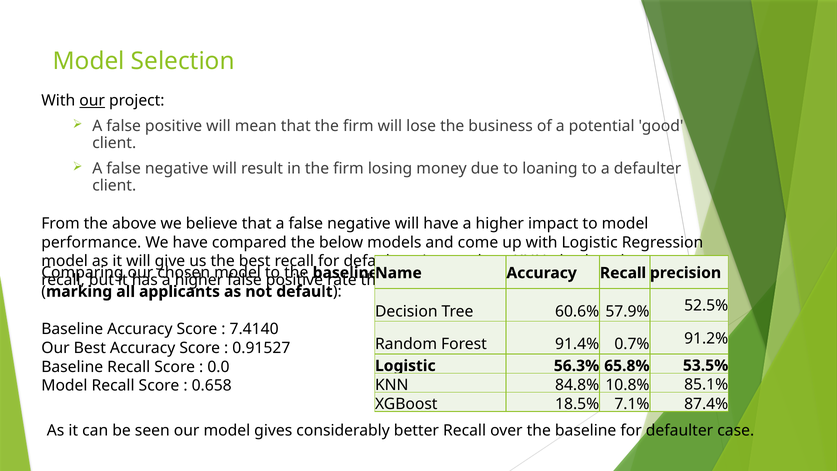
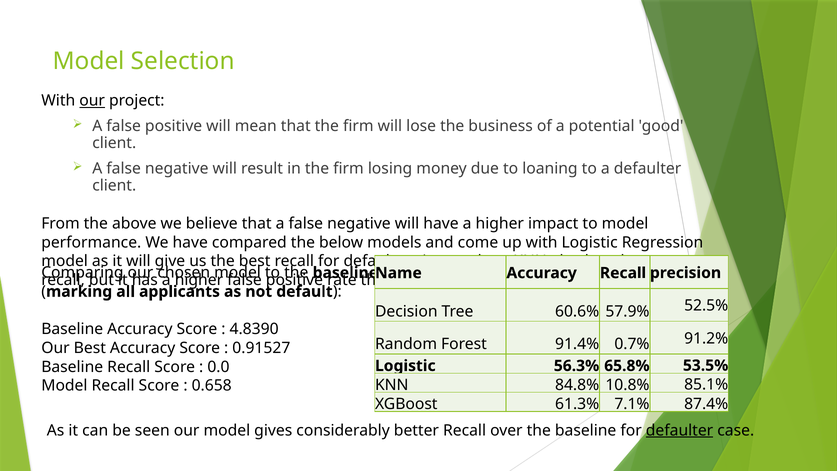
7.4140: 7.4140 -> 4.8390 (254, 329)
18.5%: 18.5% -> 61.3% (577, 404)
defaulter underline: none -> present (680, 430)
